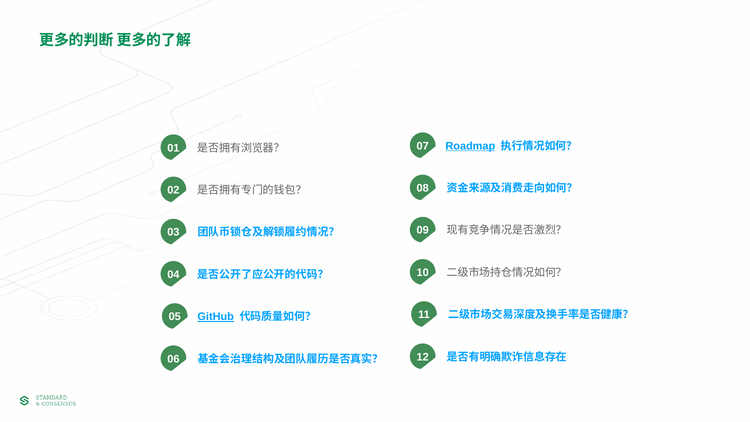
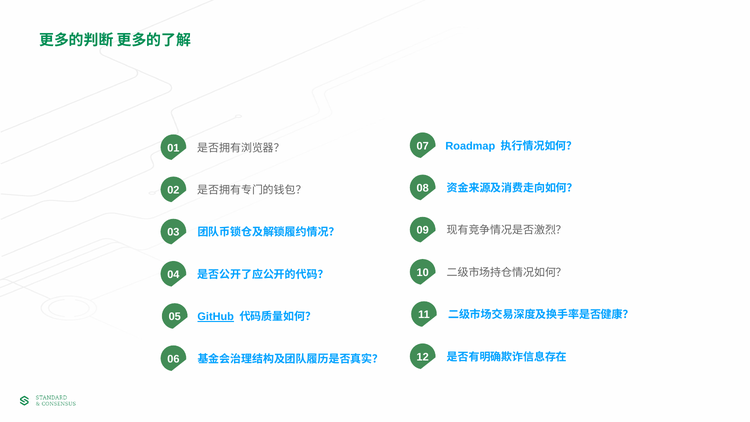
Roadmap underline: present -> none (470, 146)
